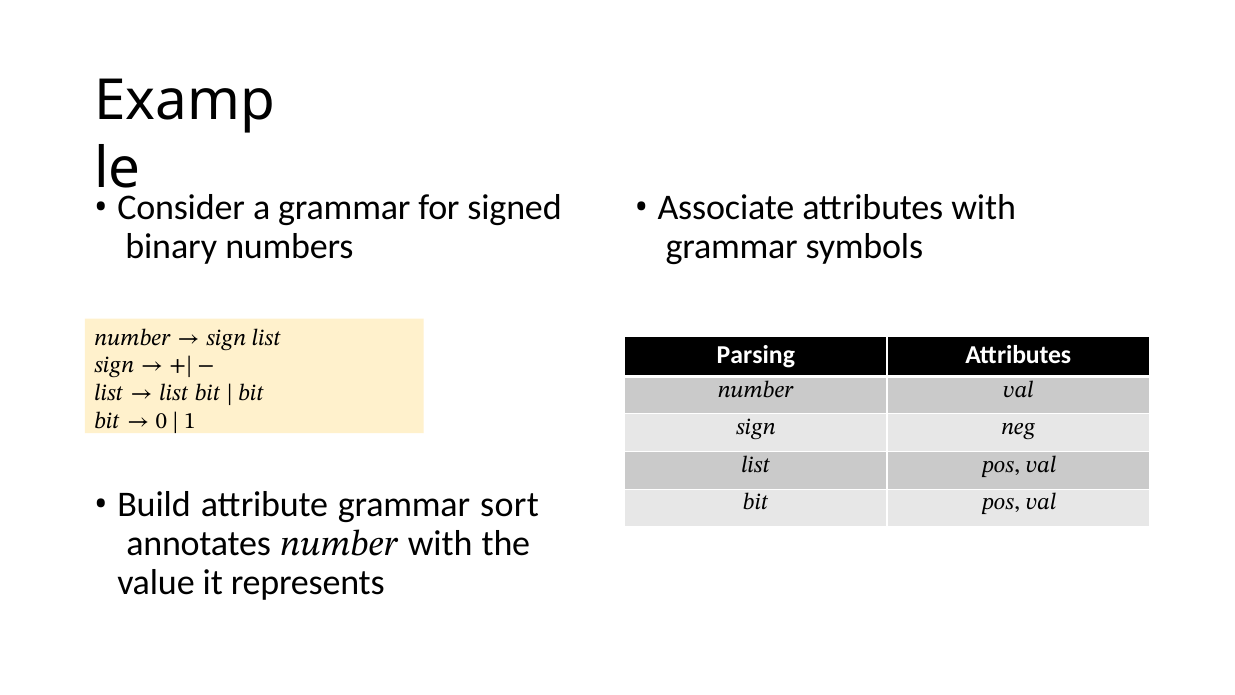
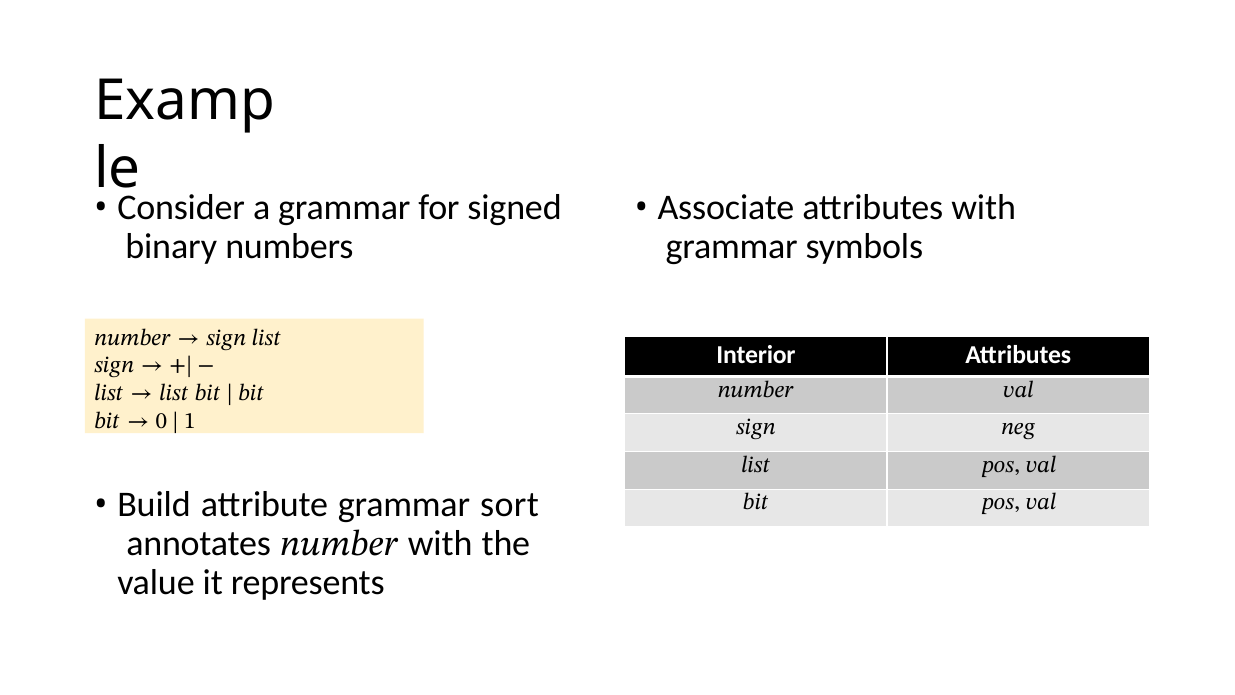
Parsing: Parsing -> Interior (756, 355)
